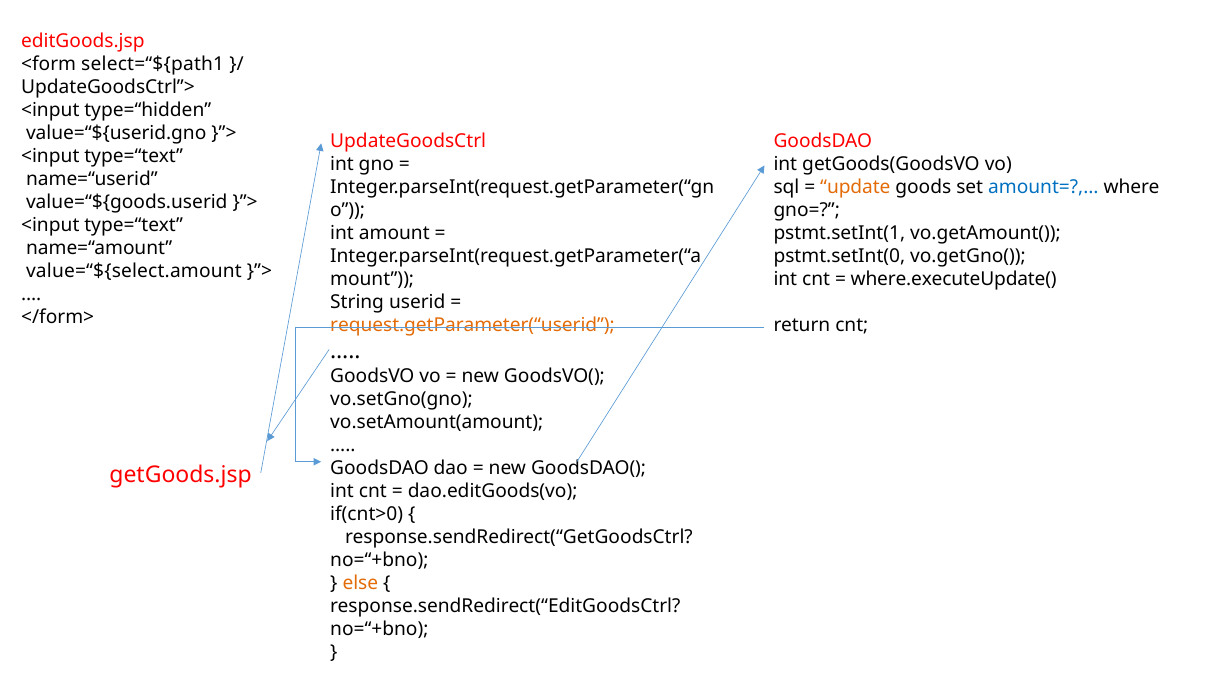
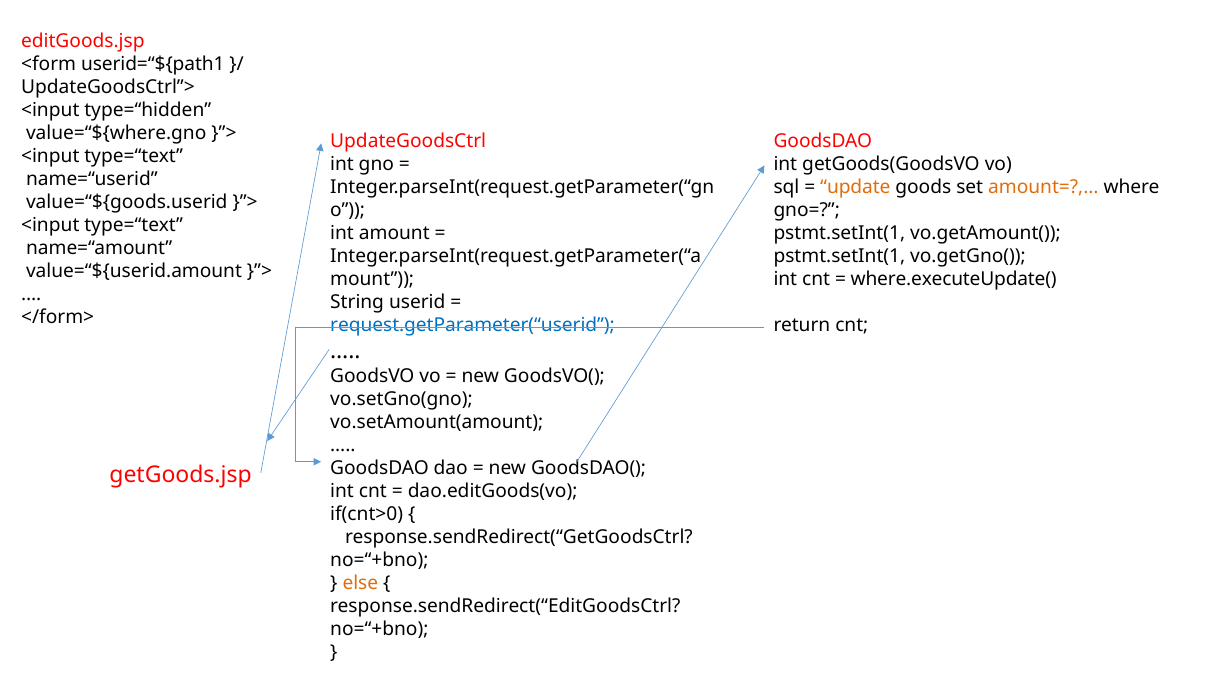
select=“${path1: select=“${path1 -> userid=“${path1 (153, 64)
value=“${userid.gno: value=“${userid.gno -> value=“${where.gno (116, 133)
amount=?,… colour: blue -> orange (1043, 187)
pstmt.setInt(0: pstmt.setInt(0 -> pstmt.setInt(1 (839, 256)
value=“${select.amount: value=“${select.amount -> value=“${userid.amount (134, 271)
request.getParameter(“userid colour: orange -> blue (473, 325)
